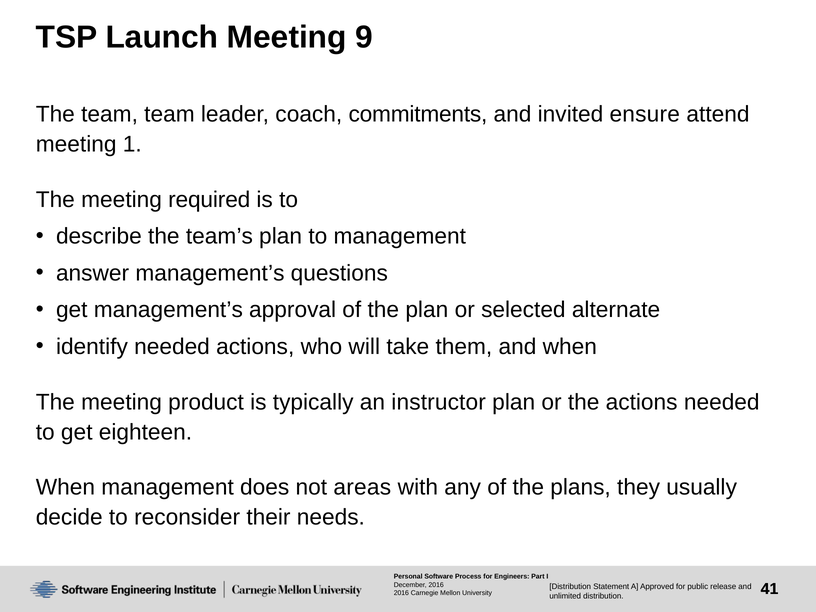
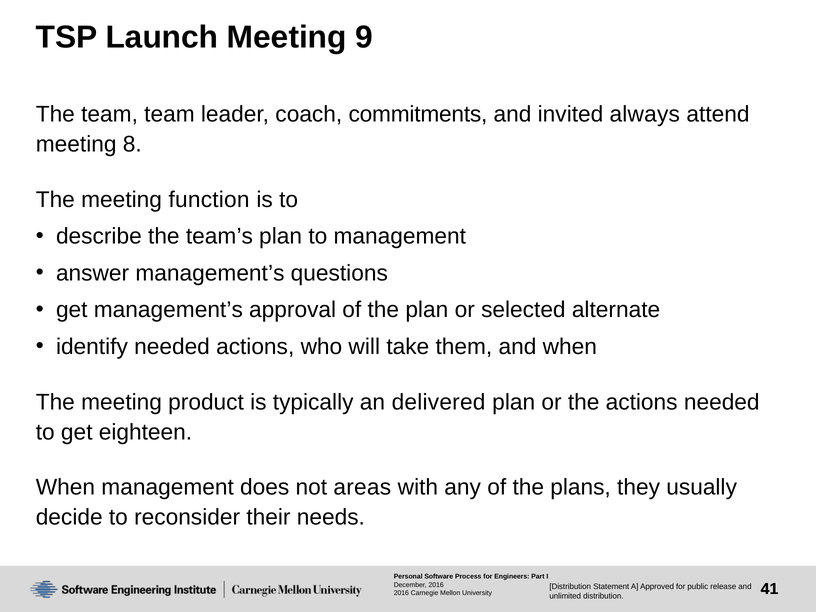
ensure: ensure -> always (645, 114)
1: 1 -> 8 (132, 144)
required: required -> function (209, 200)
instructor: instructor -> delivered (439, 402)
